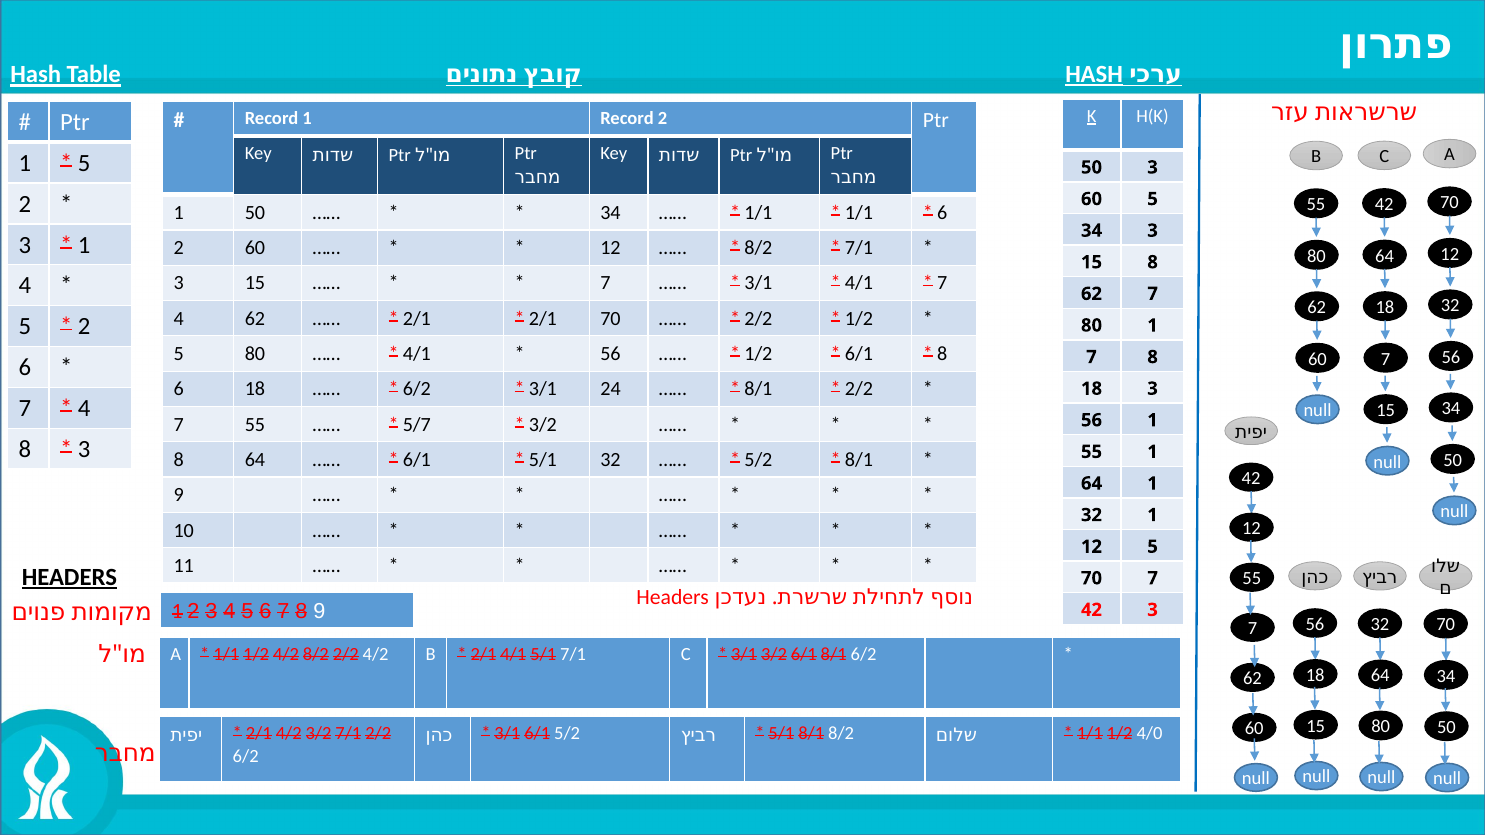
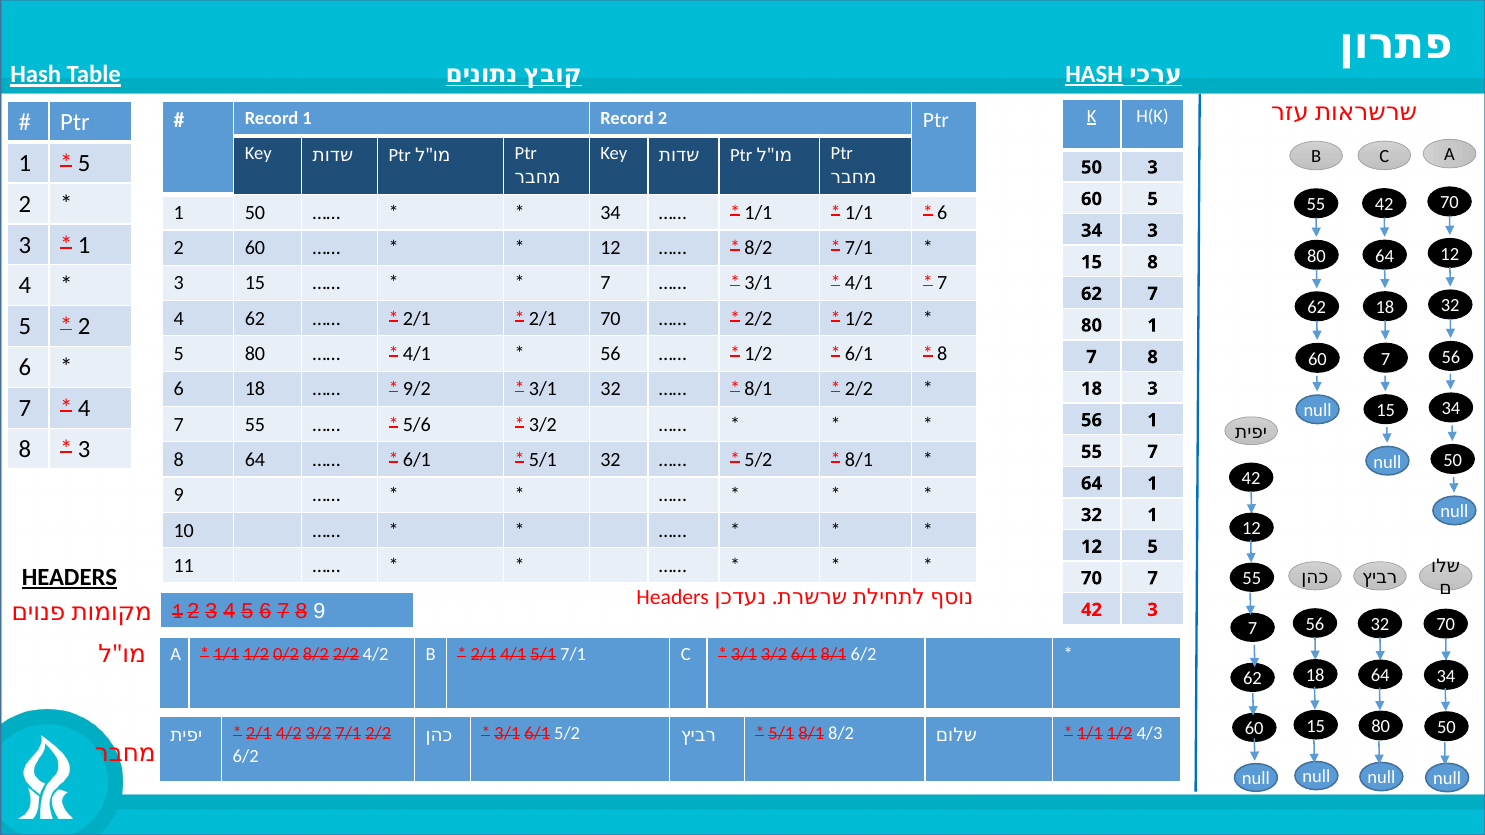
6/2: 6/2 -> 9/2 (417, 389)
3/1 24: 24 -> 32 (611, 389)
5/7: 5/7 -> 5/6 (417, 425)
1: 1 -> 7 (1153, 452)
1/2 4/2: 4/2 -> 0/2 (286, 655)
4/0: 4/0 -> 4/3 (1150, 734)
